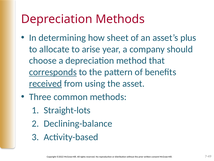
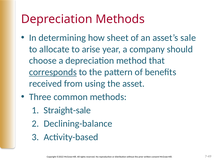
plus: plus -> sale (188, 38)
received underline: present -> none (45, 83)
Straight-lots: Straight-lots -> Straight-sale (67, 110)
